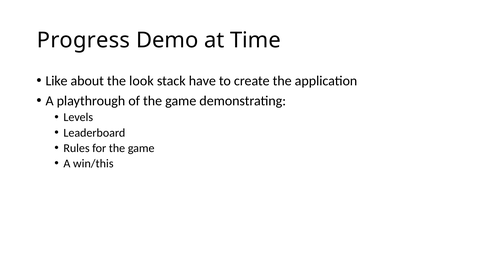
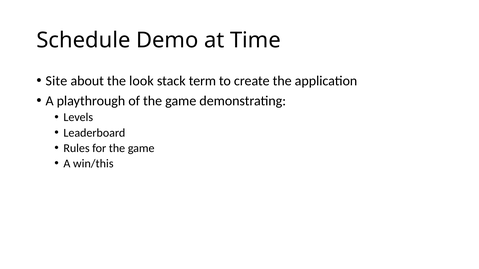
Progress: Progress -> Schedule (84, 40)
Like: Like -> Site (56, 81)
have: have -> term (202, 81)
